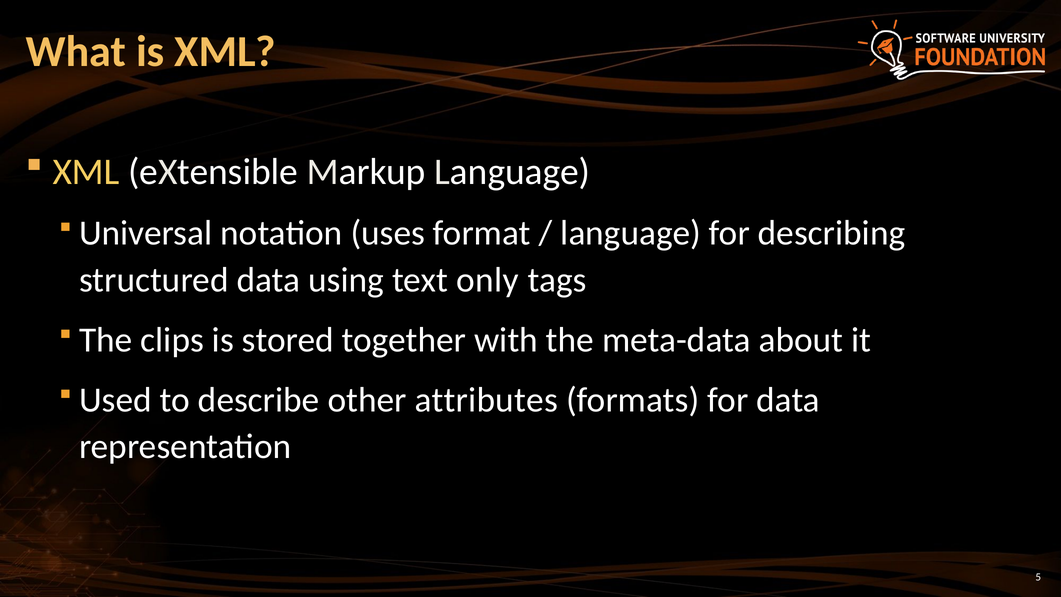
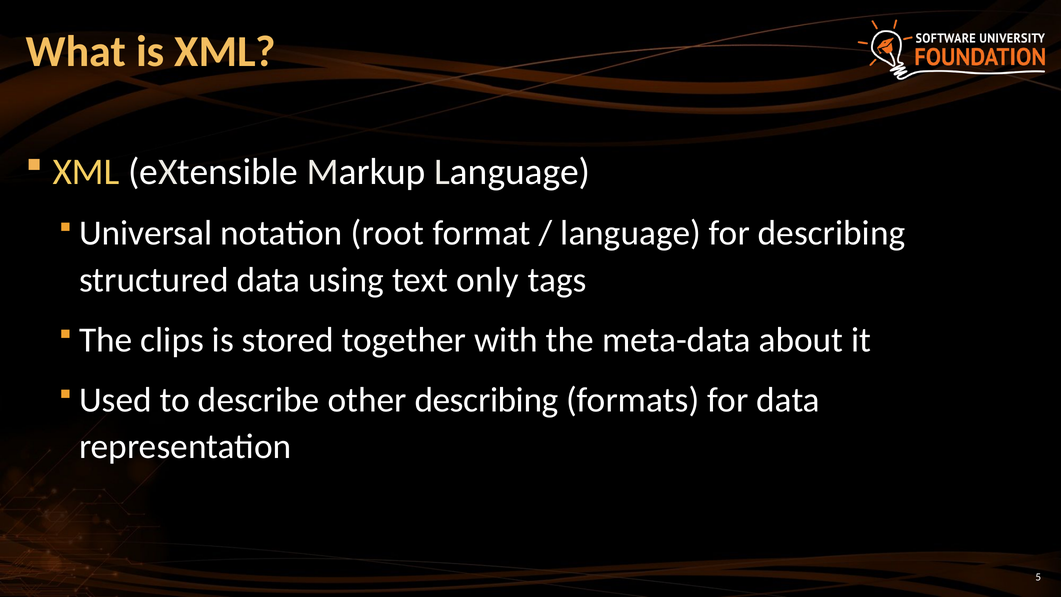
uses: uses -> root (388, 233)
other attributes: attributes -> describing (487, 400)
